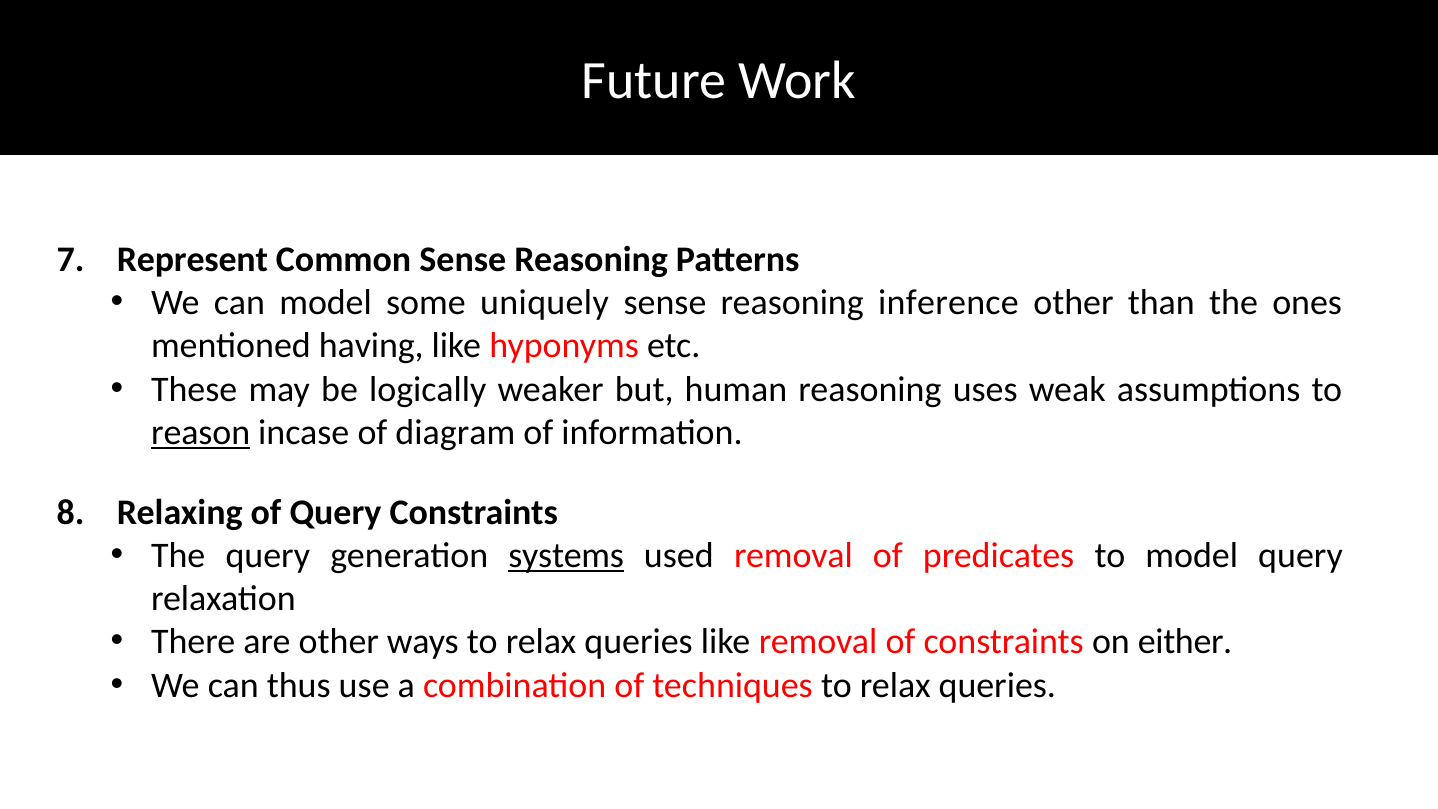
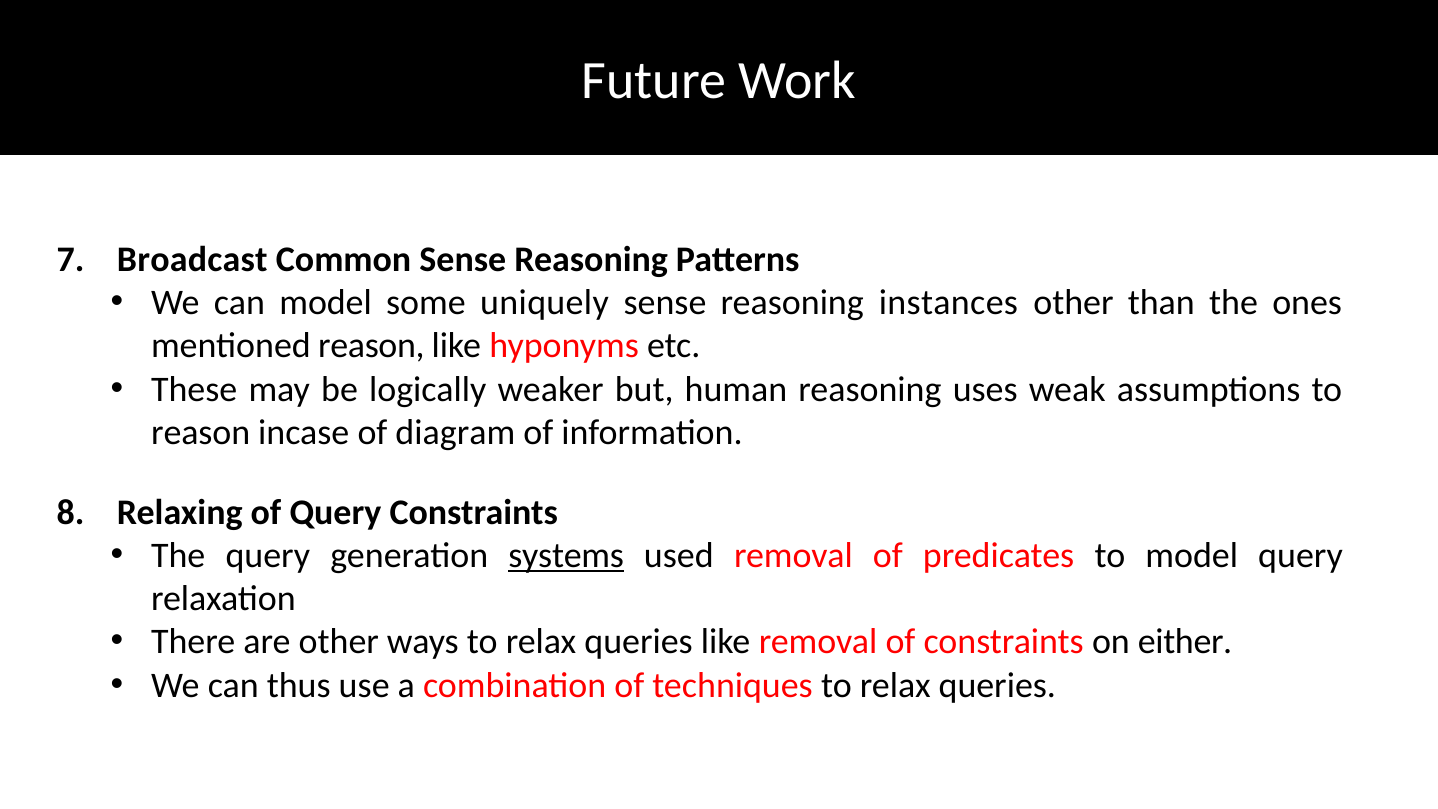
Represent: Represent -> Broadcast (192, 260)
inference: inference -> instances (948, 303)
mentioned having: having -> reason (371, 346)
reason underline: present -> none (201, 432)
